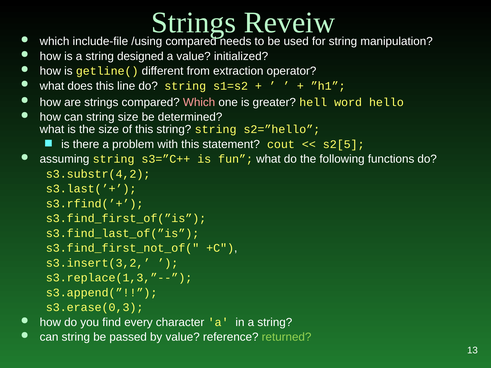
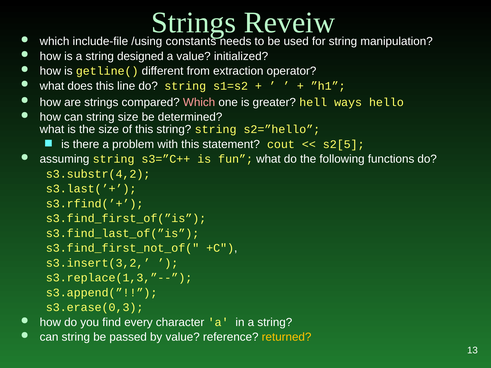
/using compared: compared -> constants (191, 41)
word: word -> ways (348, 102)
returned colour: light green -> yellow (287, 337)
